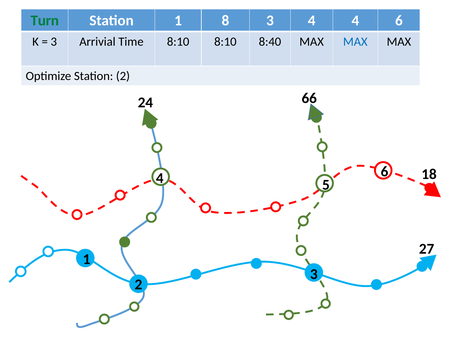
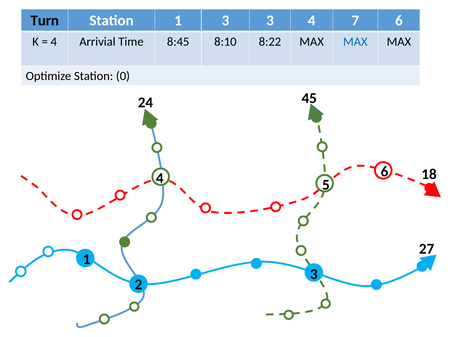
Turn colour: green -> black (45, 21)
1 8: 8 -> 3 (225, 21)
4 4: 4 -> 7 (355, 21)
3: 3 -> 4 (54, 42)
Time 8:10: 8:10 -> 8:45 (178, 42)
8:40: 8:40 -> 8:22 (270, 42)
Station 2: 2 -> 0 (123, 76)
66: 66 -> 45 (309, 98)
